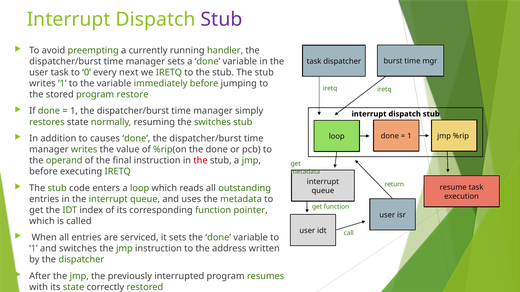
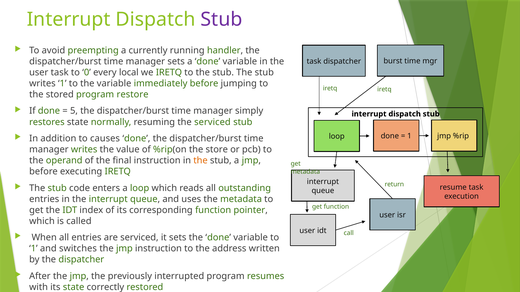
next: next -> local (129, 73)
1: 1 -> 5 (74, 111)
the switches: switches -> serviced (212, 122)
%rip(on the done: done -> store (217, 150)
the colour: red -> orange (201, 161)
